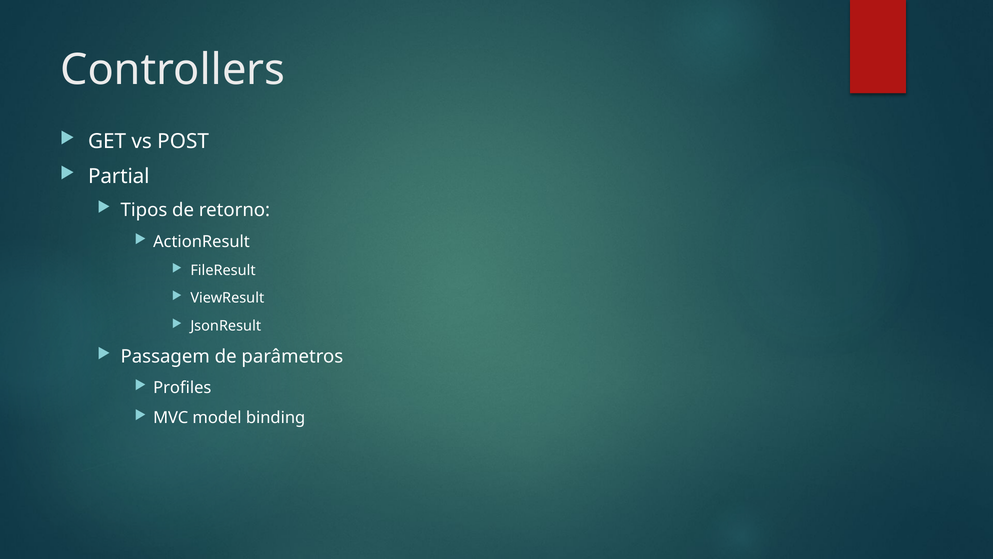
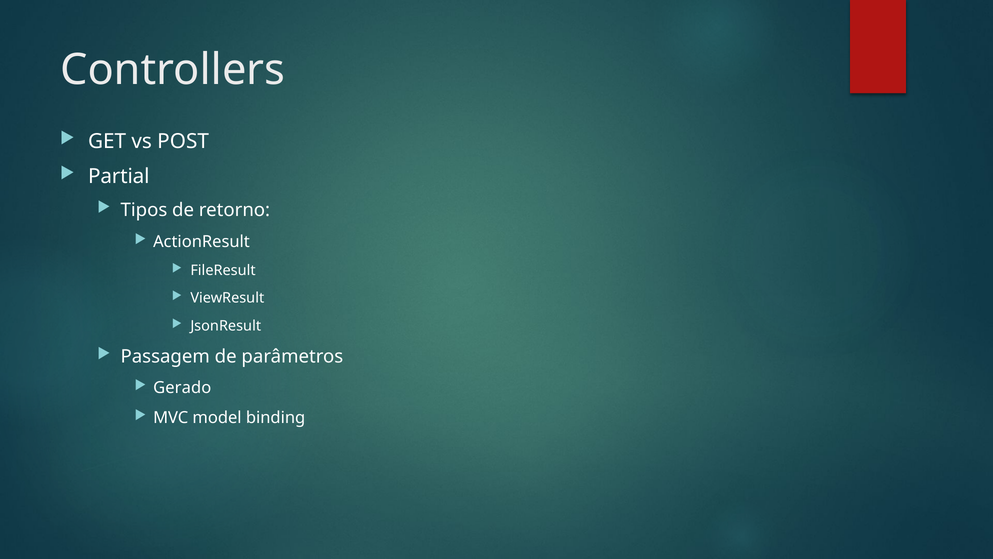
Profiles: Profiles -> Gerado (182, 387)
